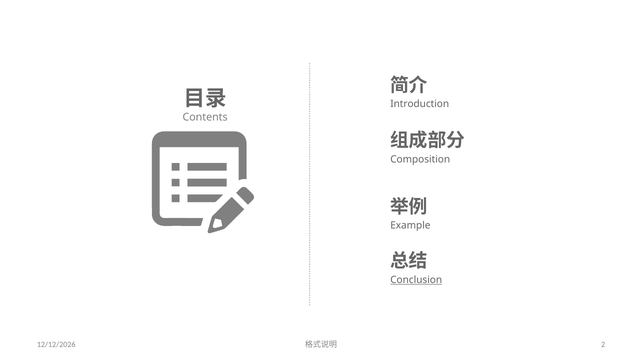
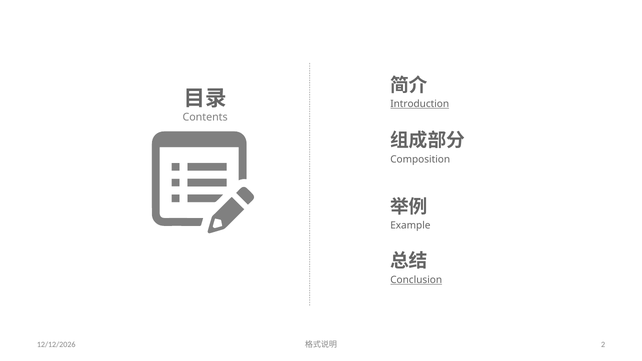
Introduction underline: none -> present (420, 104)
